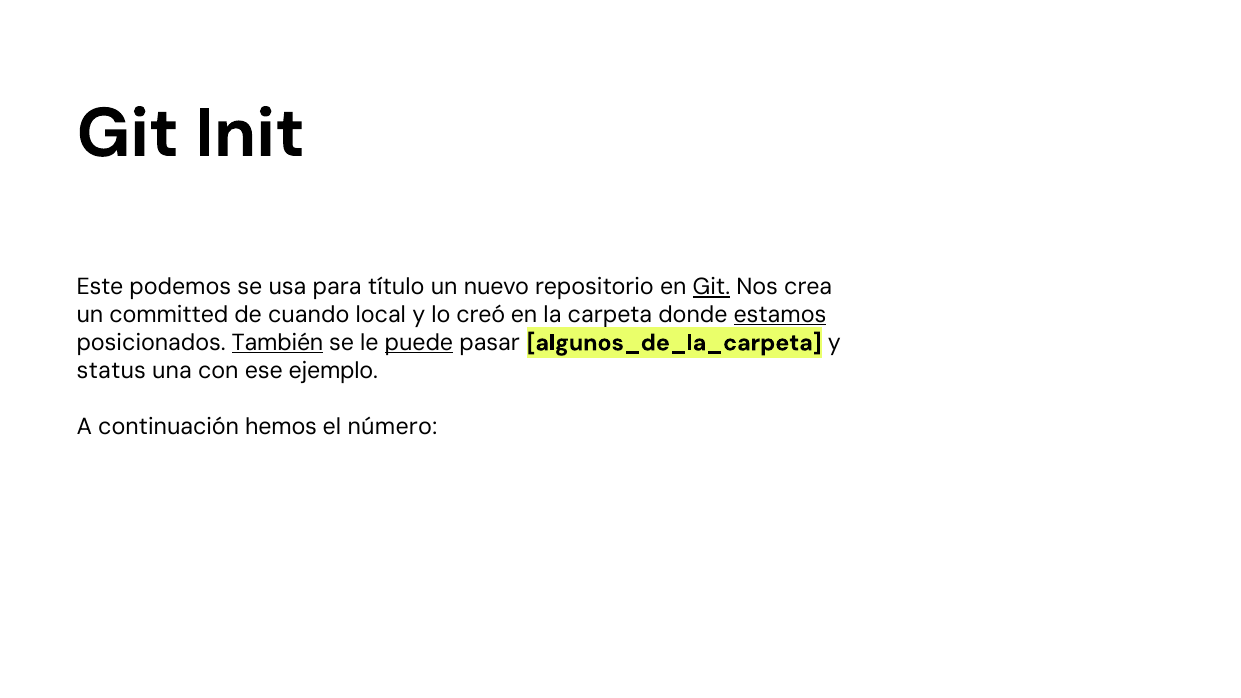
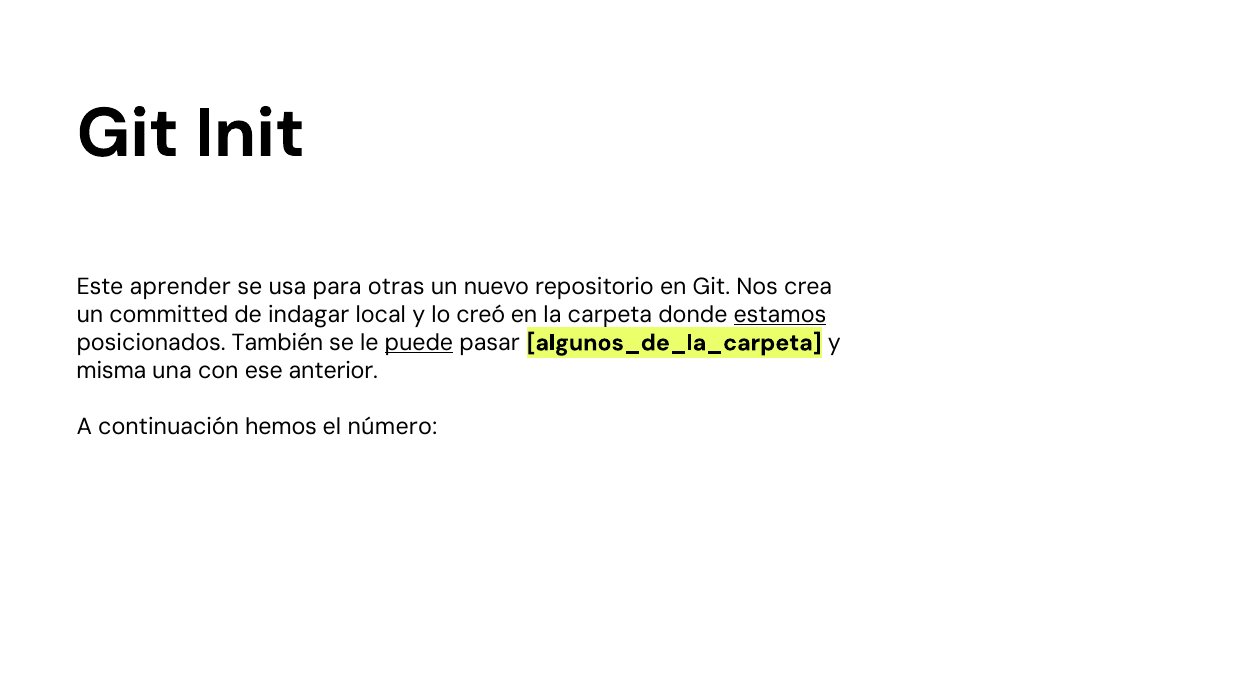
podemos: podemos -> aprender (180, 287)
título: título -> otras (396, 287)
Git underline: present -> none (711, 287)
cuando: cuando -> indagar (309, 315)
También underline: present -> none (278, 343)
status: status -> misma (111, 371)
ejemplo: ejemplo -> anterior (333, 371)
